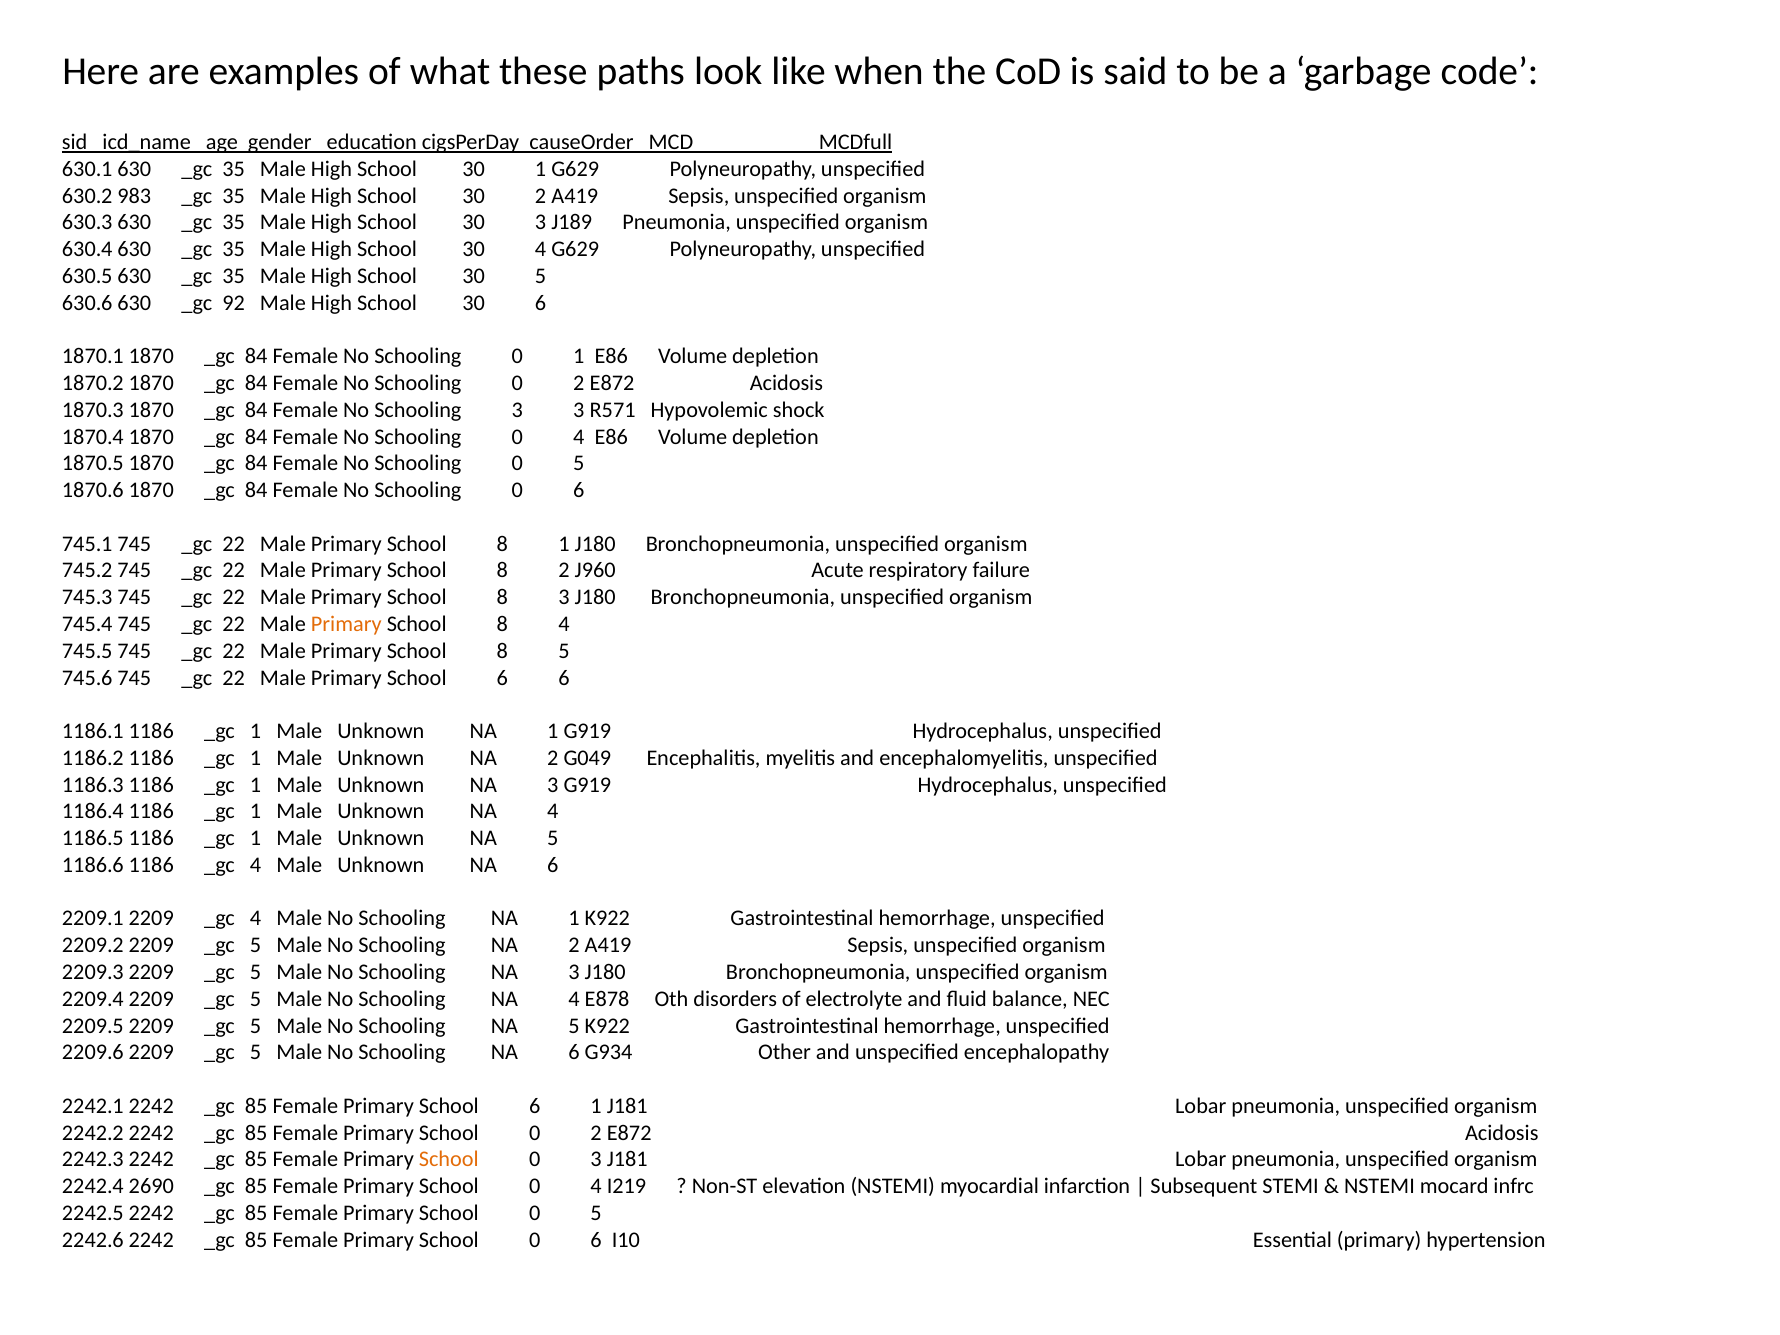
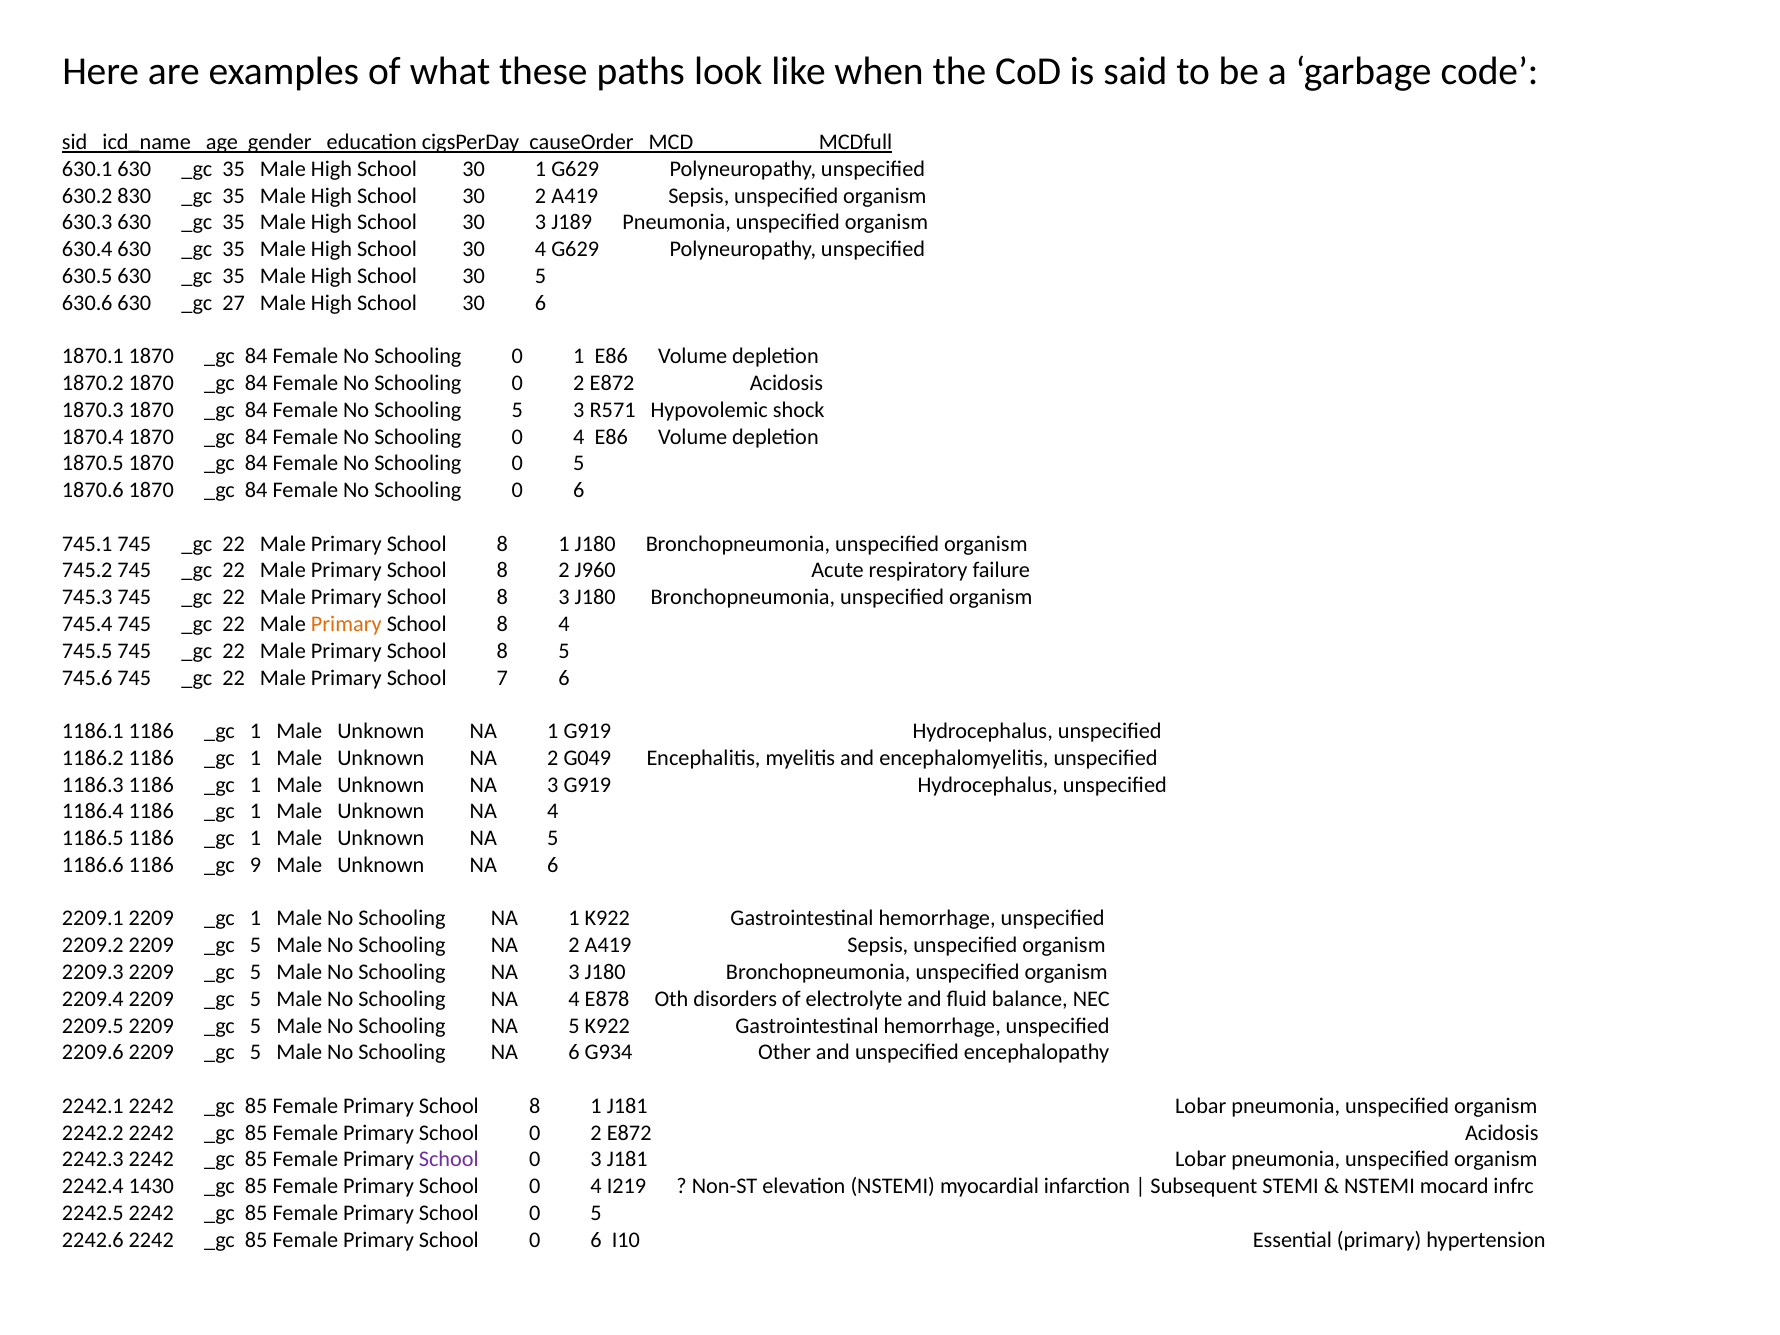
983: 983 -> 830 (134, 196)
92: 92 -> 27 (234, 303)
Schooling 3: 3 -> 5 (517, 410)
Male Primary School 6: 6 -> 7 (502, 678)
1186 _gc 4: 4 -> 9 (256, 865)
2209 _gc 4: 4 -> 1 (256, 919)
Female Primary School 6: 6 -> 8 (535, 1106)
School colour: orange -> purple (449, 1160)
2690: 2690 -> 1430 (151, 1186)
